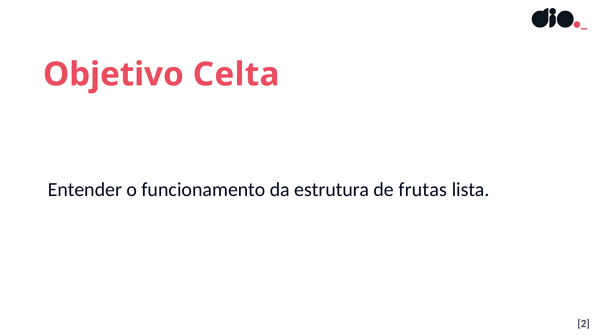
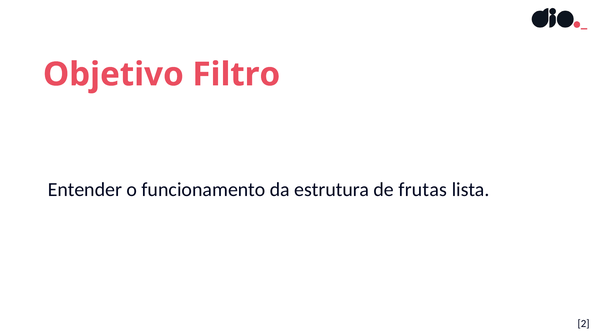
Celta: Celta -> Filtro (236, 75)
